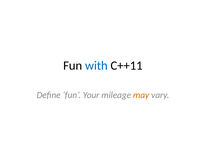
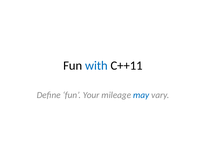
may colour: orange -> blue (141, 95)
